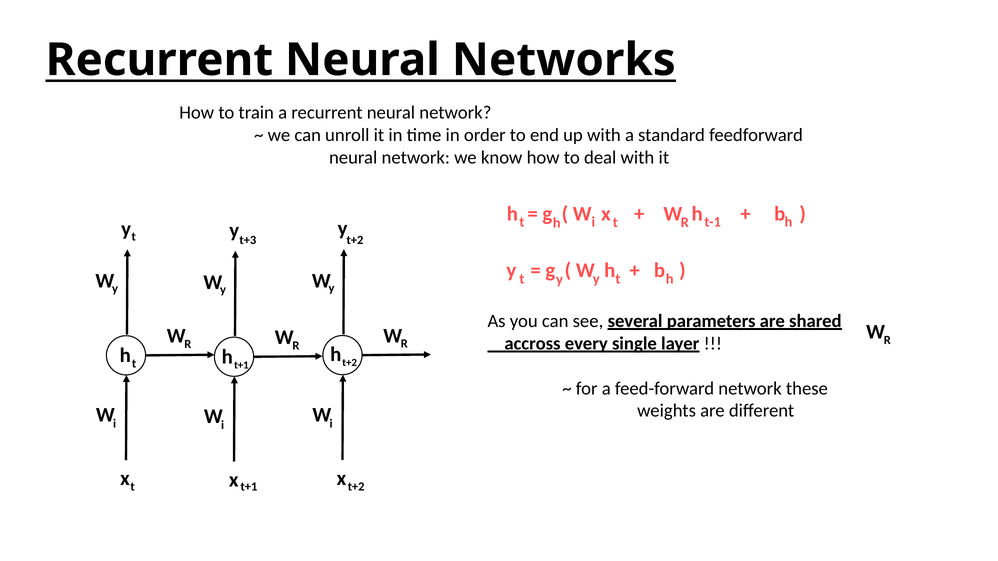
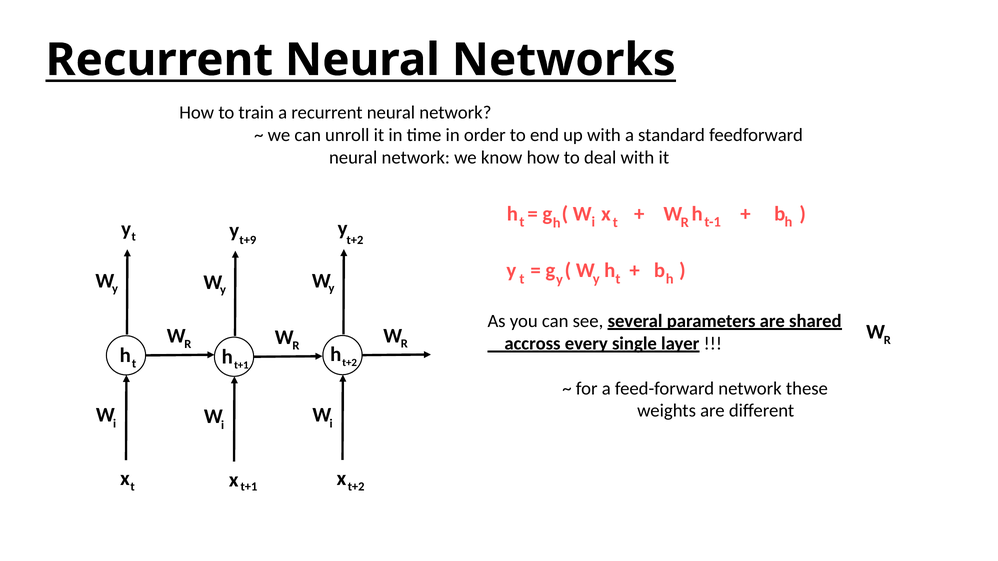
t+3: t+3 -> t+9 (248, 240)
